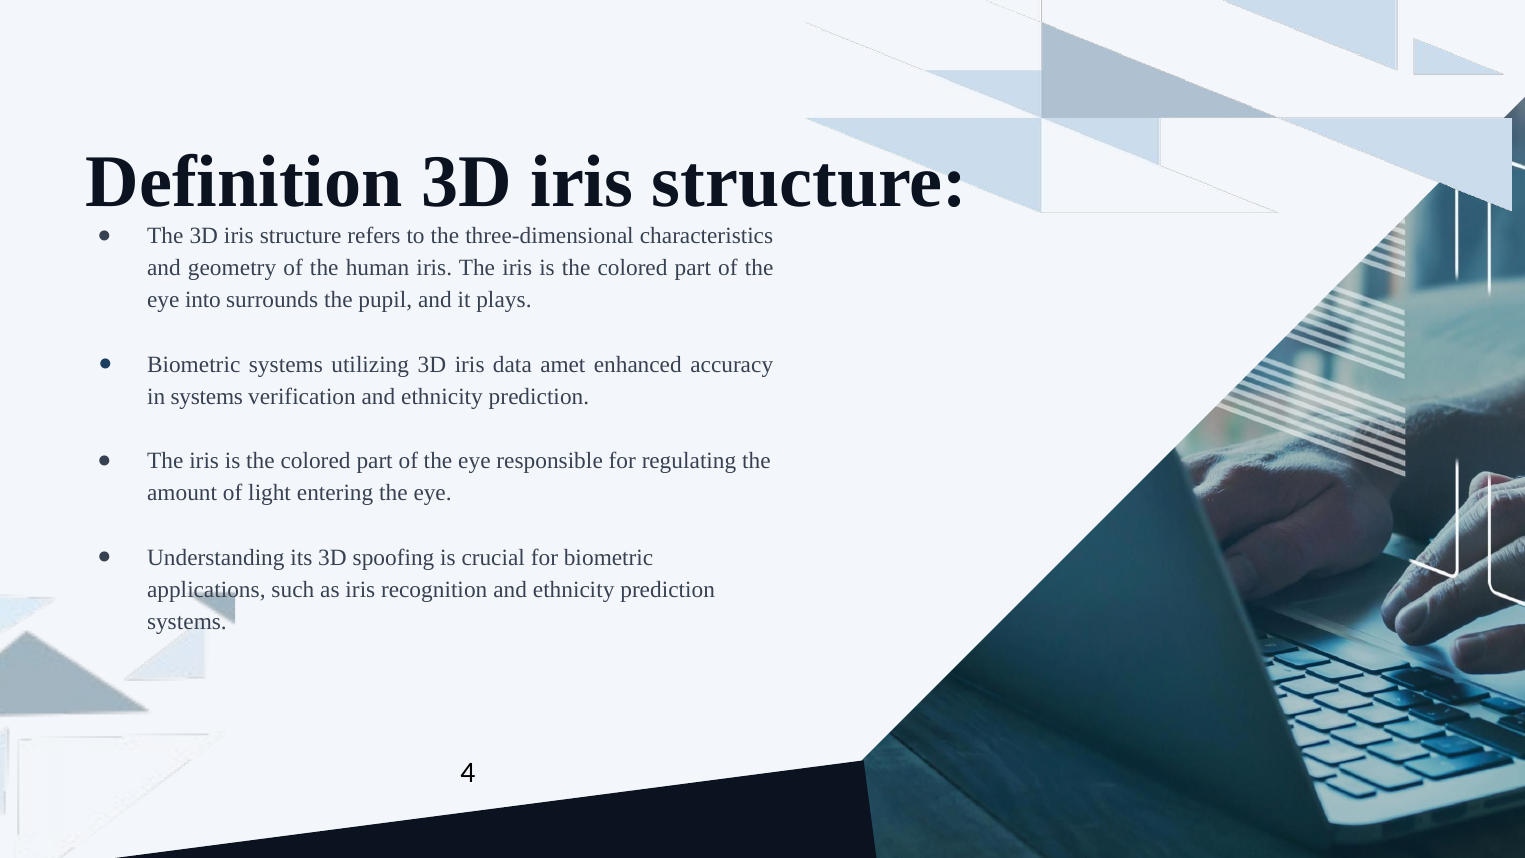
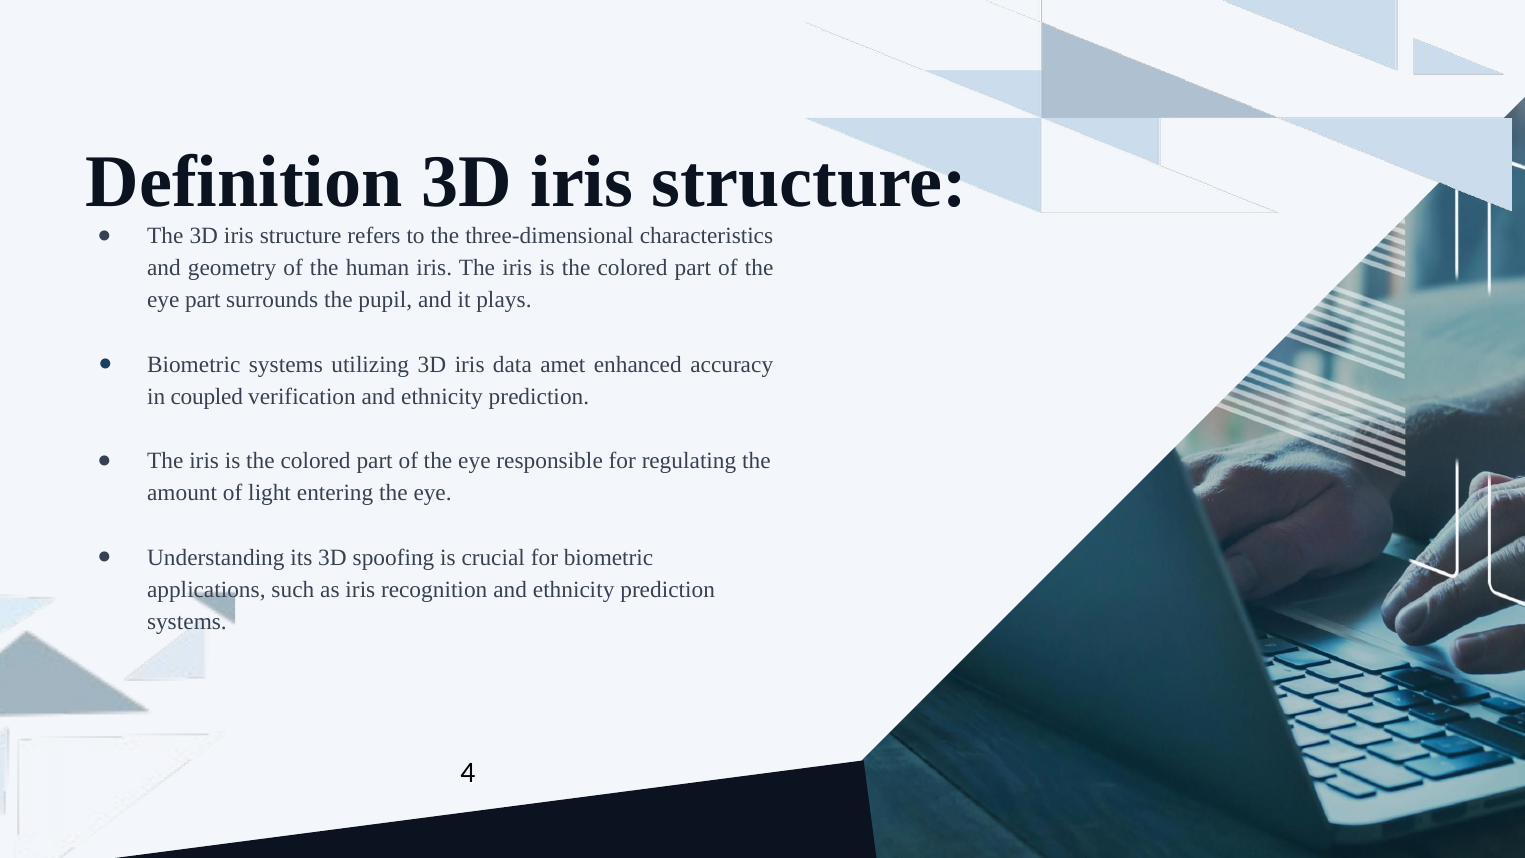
eye into: into -> part (203, 300)
in systems: systems -> coupled (207, 397)
